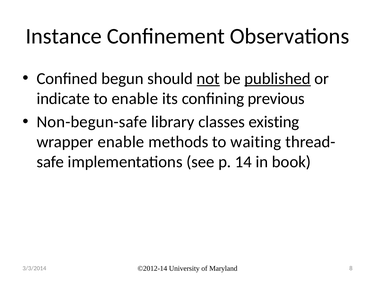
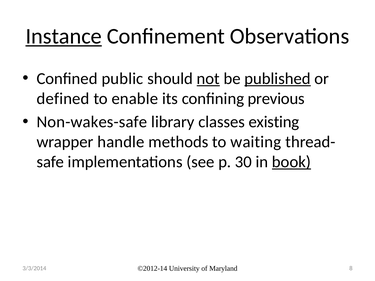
Instance underline: none -> present (64, 36)
begun: begun -> public (122, 79)
indicate: indicate -> defined (63, 99)
Non-begun-safe: Non-begun-safe -> Non-wakes-safe (92, 122)
wrapper enable: enable -> handle (121, 142)
14: 14 -> 30 (243, 162)
book underline: none -> present (291, 162)
